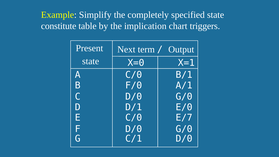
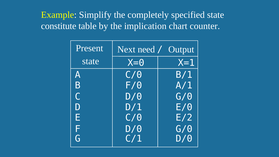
triggers: triggers -> counter (205, 26)
term: term -> need (146, 49)
E/7: E/7 -> E/2 (184, 118)
